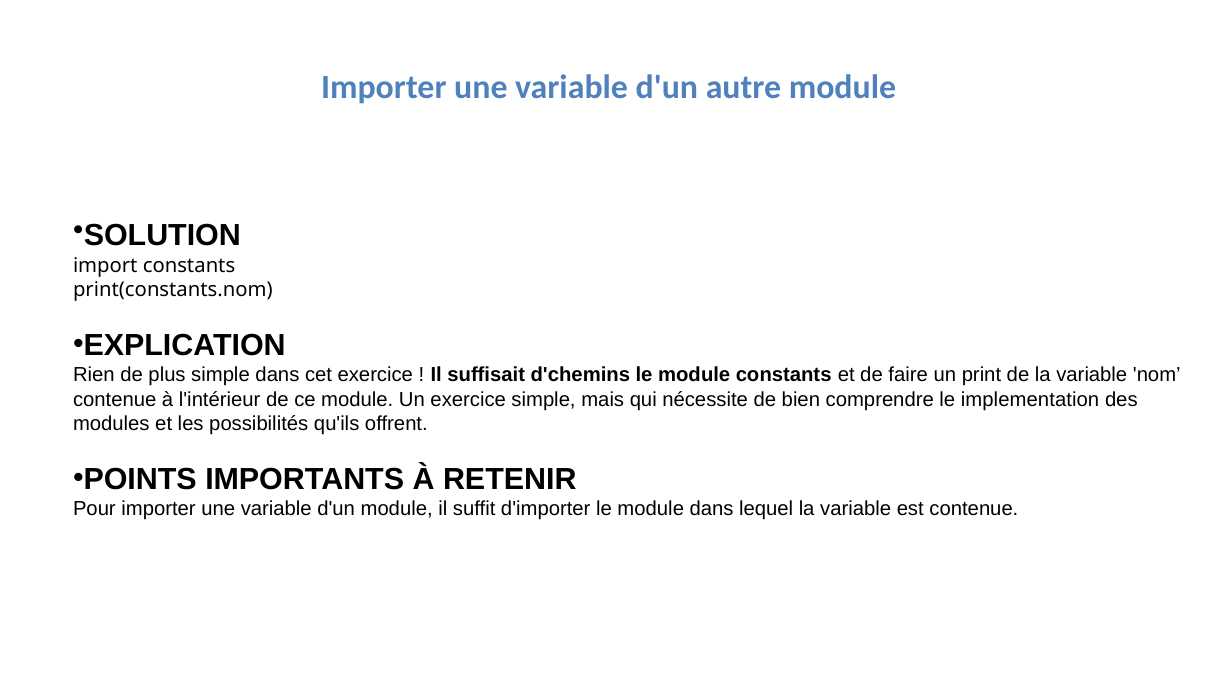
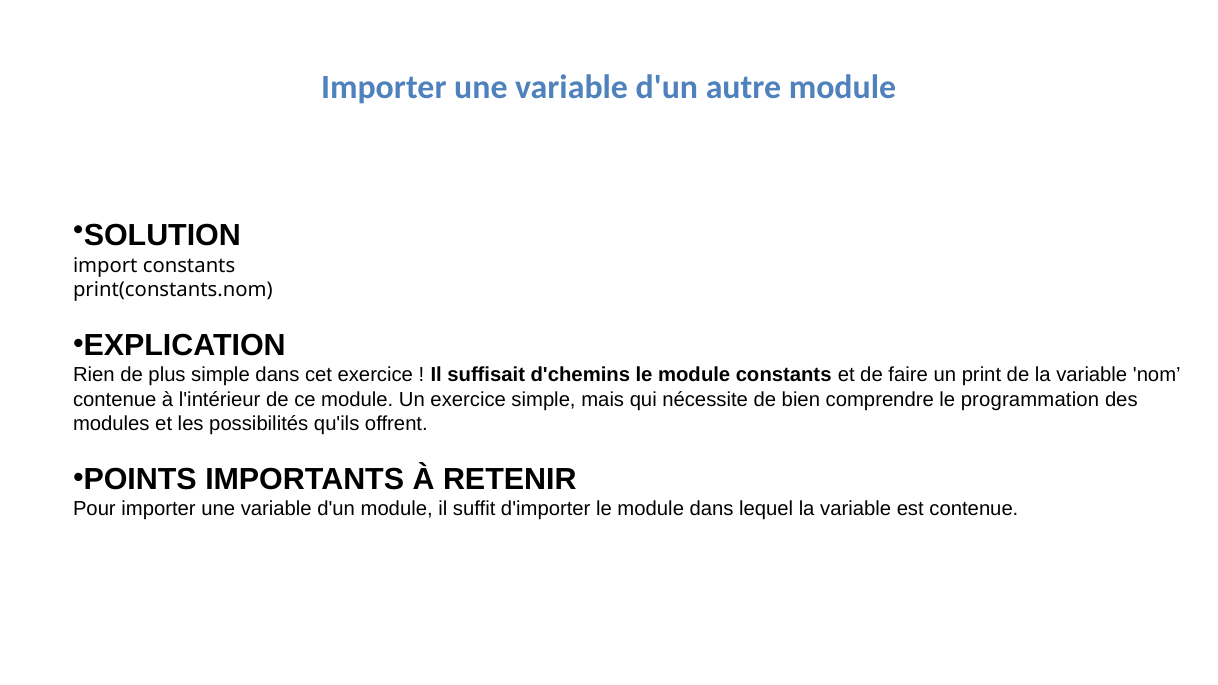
implementation: implementation -> programmation (1030, 400)
